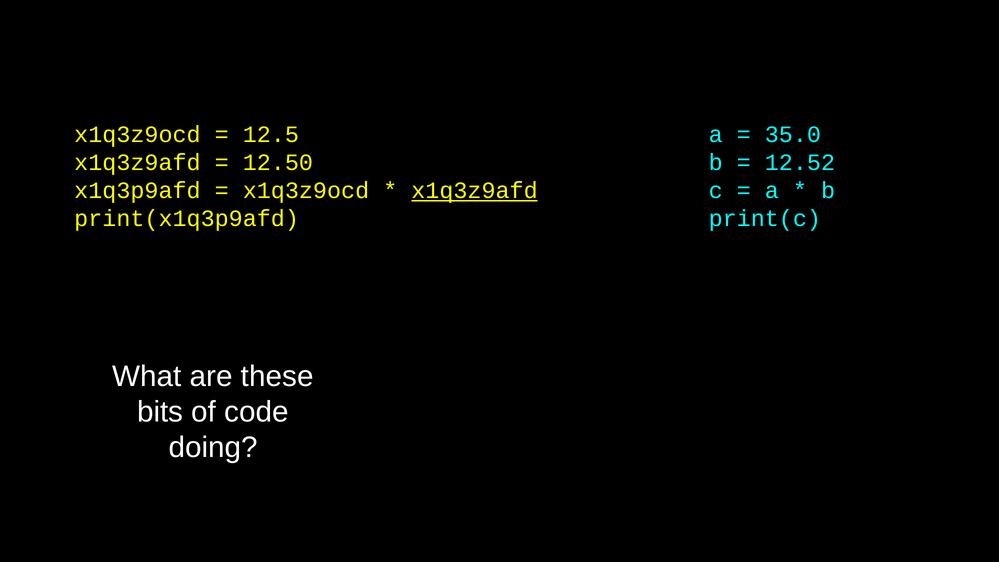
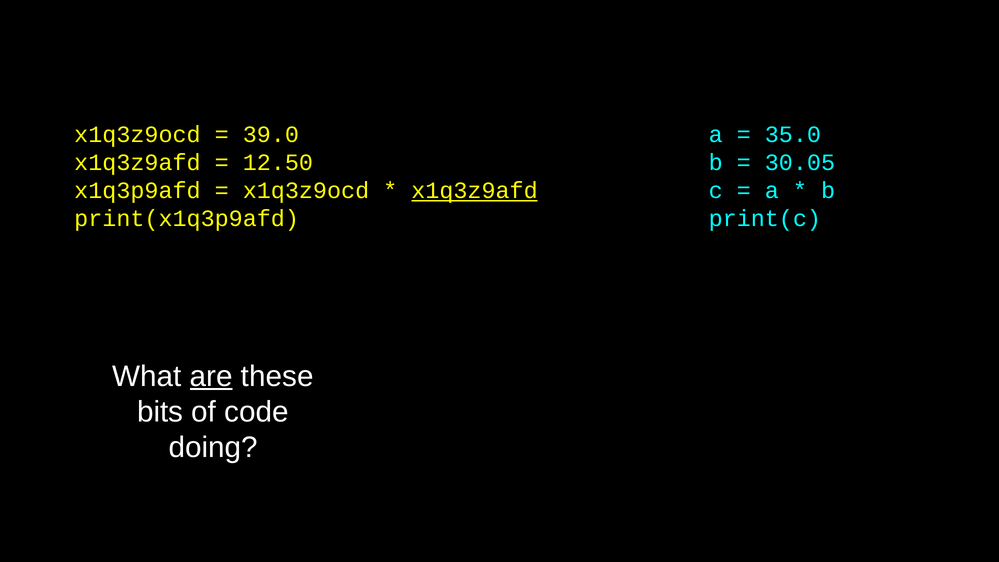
12.5: 12.5 -> 39.0 (271, 134)
12.52: 12.52 -> 30.05 (800, 162)
are underline: none -> present (211, 376)
